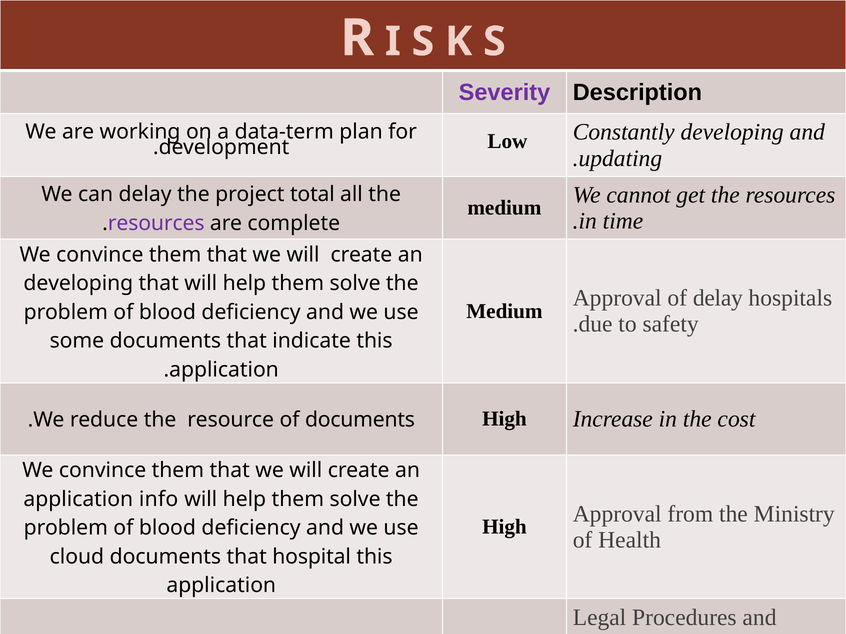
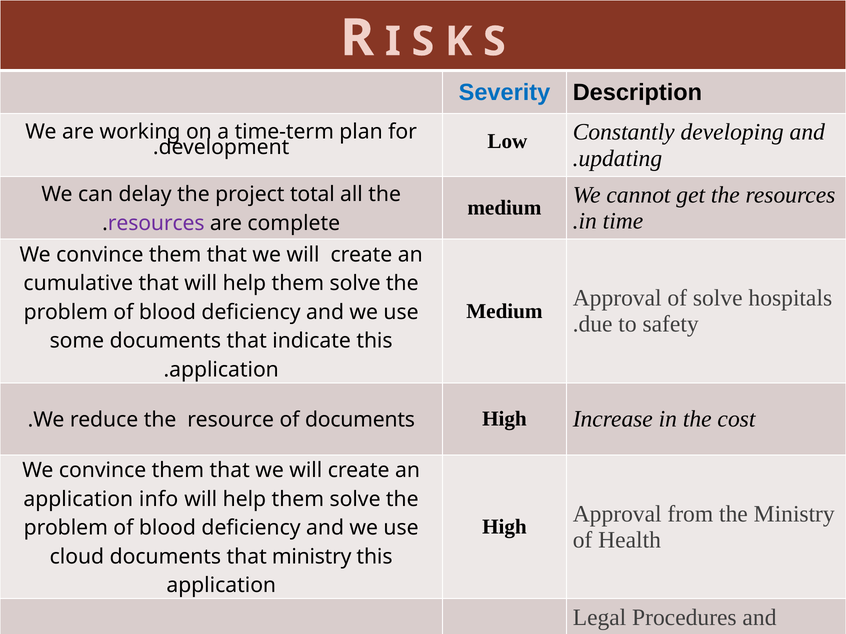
Severity colour: purple -> blue (504, 93)
data-term: data-term -> time-term (284, 132)
developing: developing -> cumulative (78, 284)
of delay: delay -> solve (718, 298)
that hospital: hospital -> ministry (312, 557)
